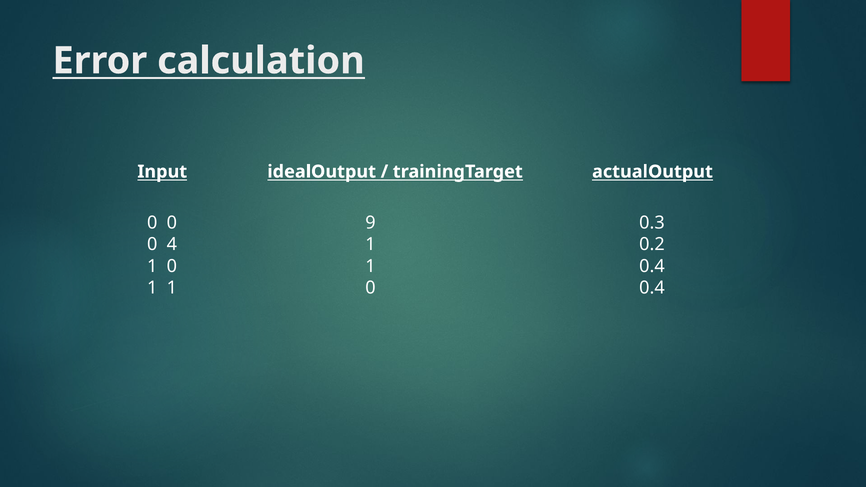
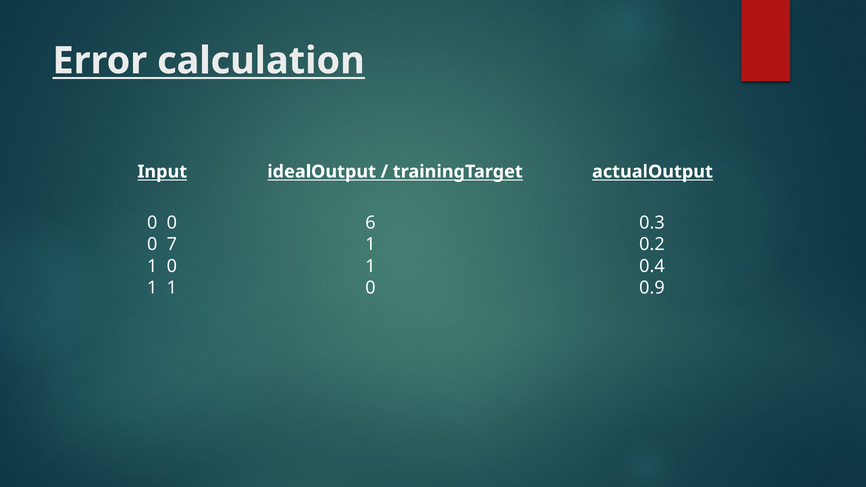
9: 9 -> 6 (371, 223)
4: 4 -> 7 (172, 245)
0 0.4: 0.4 -> 0.9 (652, 288)
